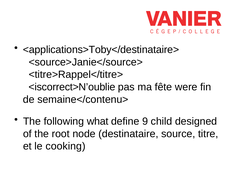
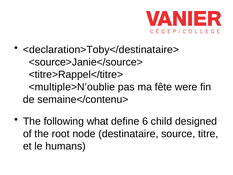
<applications>Toby</destinataire>: <applications>Toby</destinataire> -> <declaration>Toby</destinataire> (101, 50)
<iscorrect>N’oublie: <iscorrect>N’oublie -> <multiple>N’oublie (72, 87)
9: 9 -> 6 (145, 121)
cooking: cooking -> humans (66, 146)
